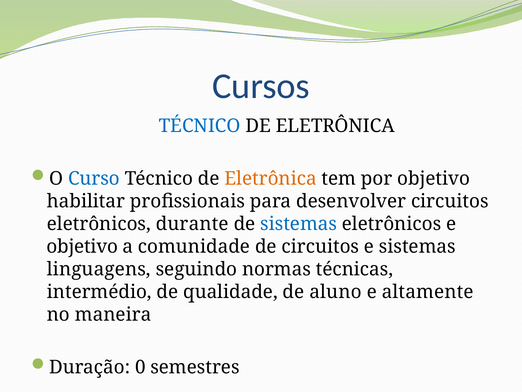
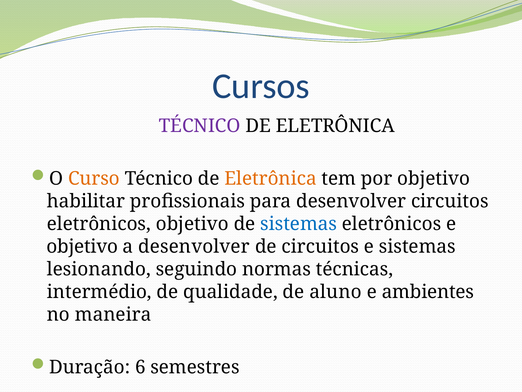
TÉCNICO colour: blue -> purple (200, 126)
Curso colour: blue -> orange (94, 178)
eletrônicos durante: durante -> objetivo (192, 224)
a comunidade: comunidade -> desenvolver (194, 246)
linguagens: linguagens -> lesionando (99, 269)
altamente: altamente -> ambientes (428, 291)
0: 0 -> 6 (140, 367)
